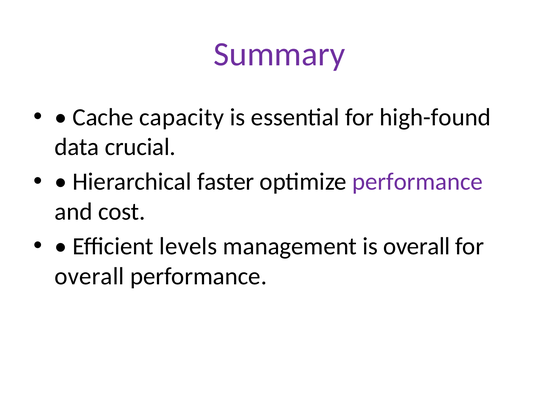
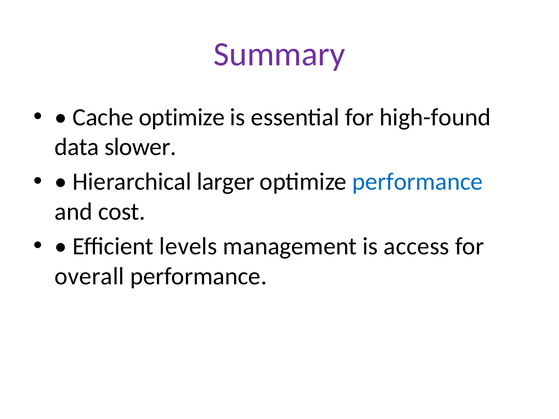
Cache capacity: capacity -> optimize (182, 117)
crucial: crucial -> slower (140, 147)
faster: faster -> larger (226, 182)
performance colour: purple -> blue (418, 182)
is overall: overall -> access (416, 246)
